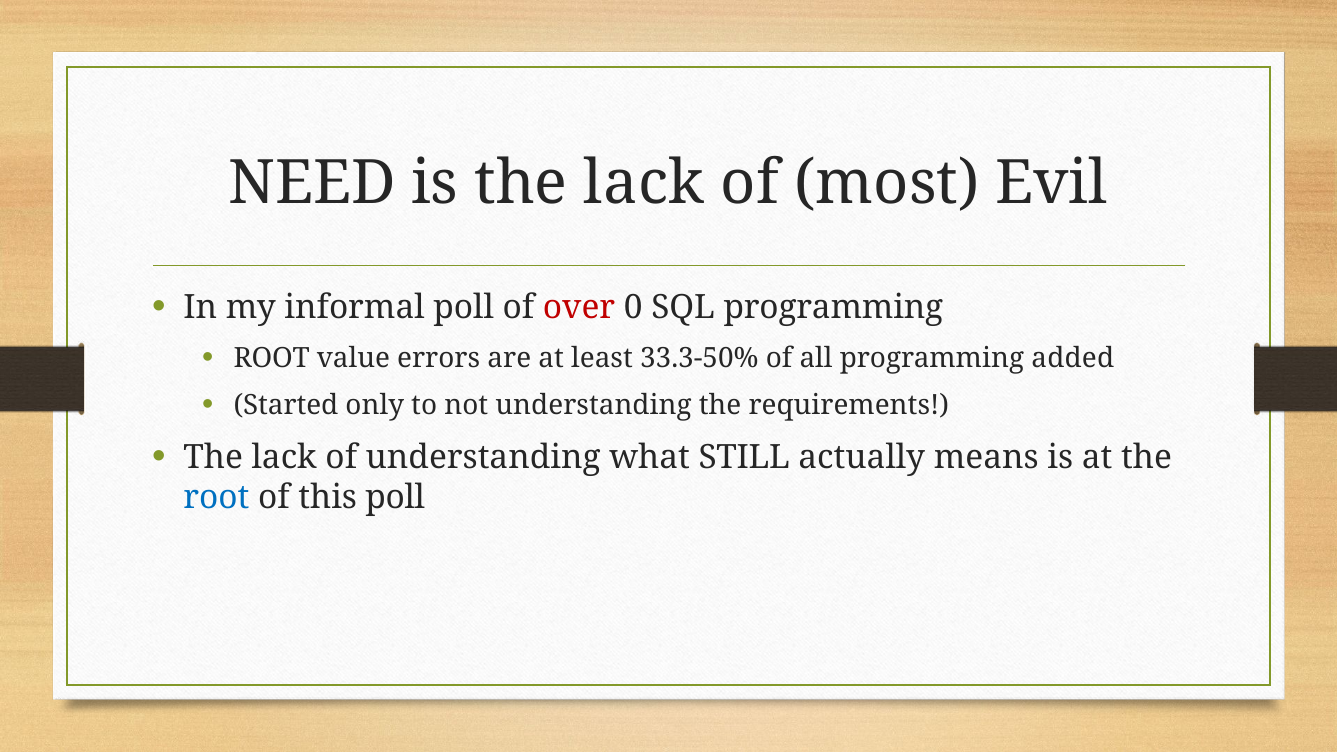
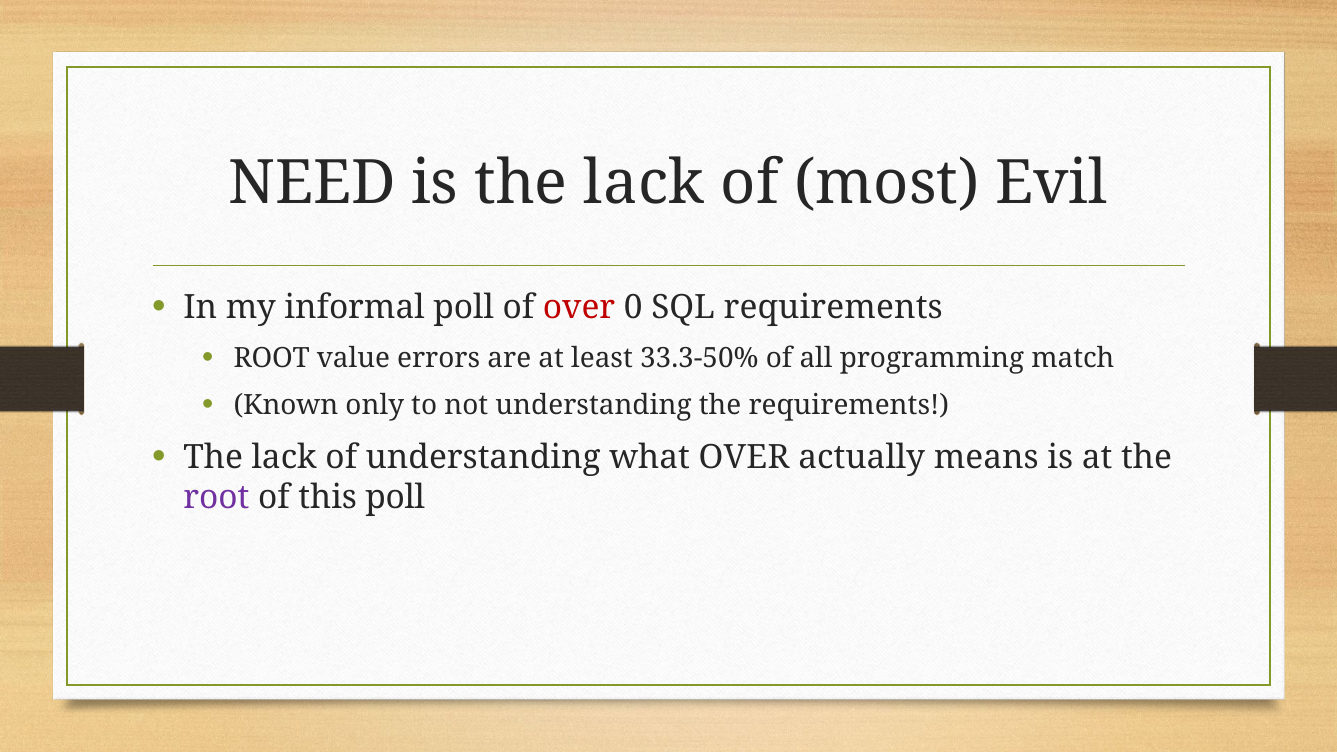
SQL programming: programming -> requirements (833, 308)
added: added -> match (1073, 358)
Started: Started -> Known (286, 406)
what STILL: STILL -> OVER (744, 458)
root colour: blue -> purple (216, 498)
